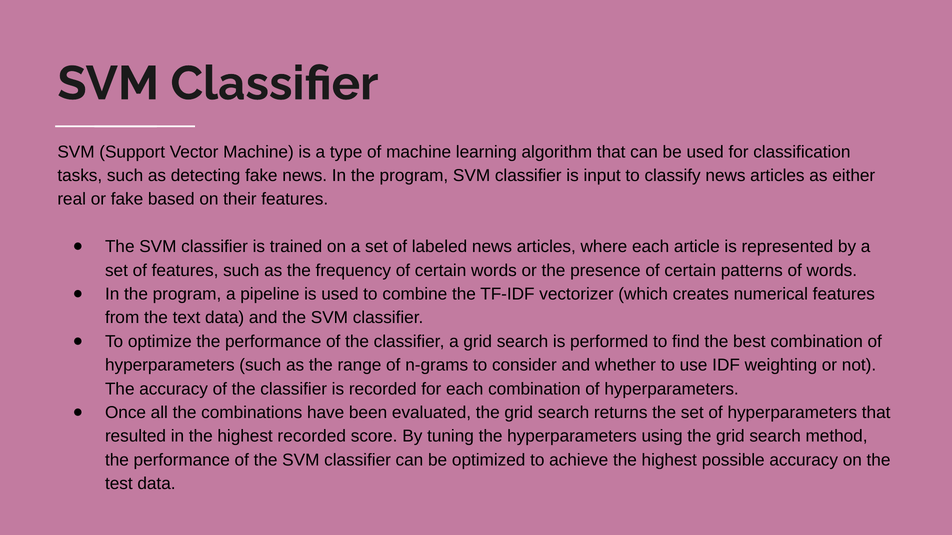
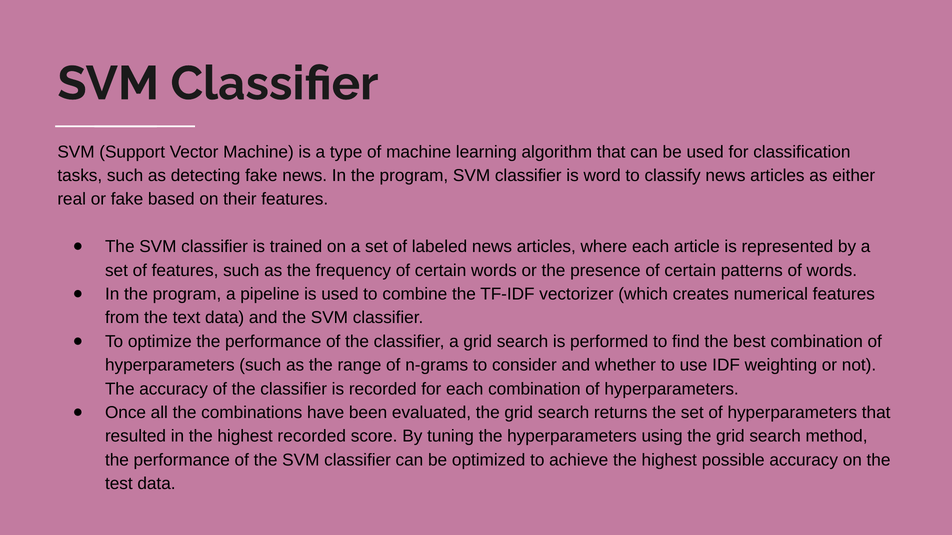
input: input -> word (602, 176)
